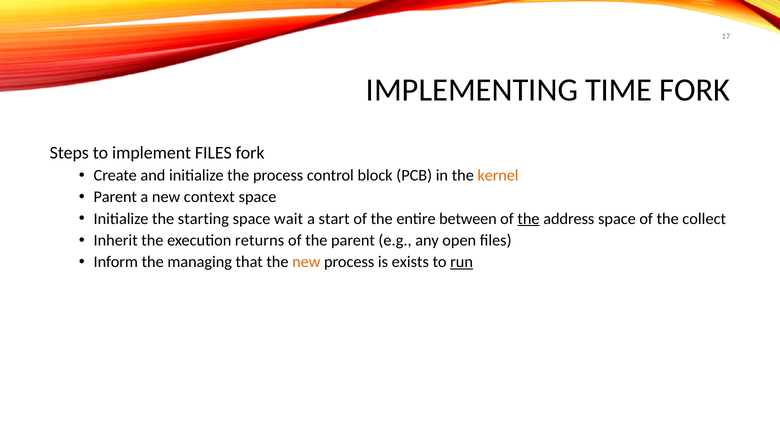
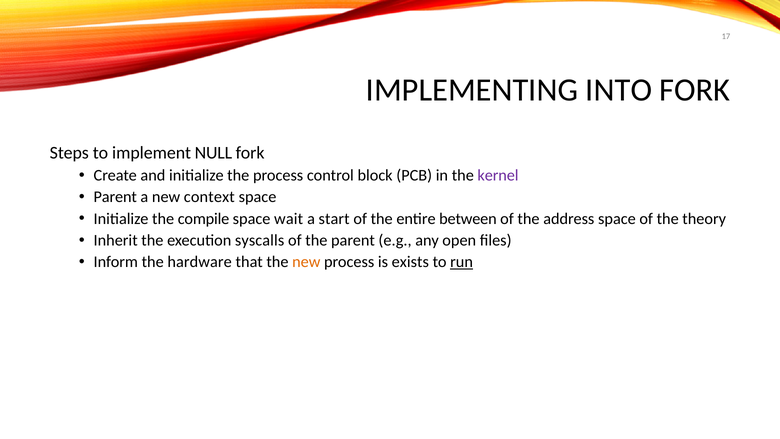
TIME: TIME -> INTO (619, 90)
implement FILES: FILES -> NULL (213, 153)
kernel colour: orange -> purple (498, 175)
starting: starting -> compile (204, 219)
the underline: present -> none (529, 219)
collect: collect -> theory (704, 219)
returns: returns -> syscalls (260, 240)
managing: managing -> hardware (200, 262)
